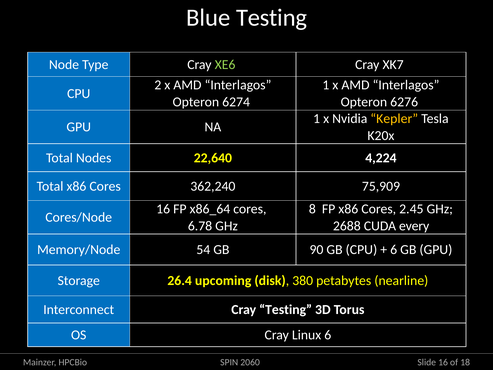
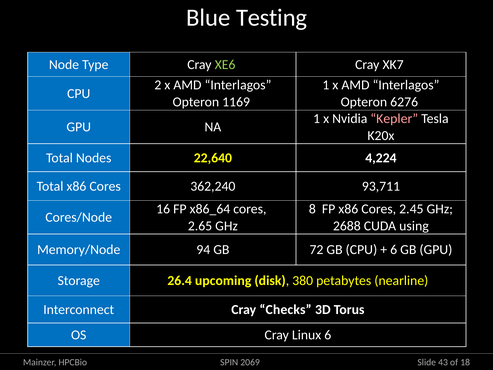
6274: 6274 -> 1169 (236, 102)
Kepler colour: yellow -> pink (394, 119)
75,909: 75,909 -> 93,711 (381, 186)
6.78: 6.78 -> 2.65 (200, 226)
every: every -> using (414, 226)
54: 54 -> 94 (203, 250)
90: 90 -> 72 (316, 250)
Cray Testing: Testing -> Checks (286, 309)
2060: 2060 -> 2069 (250, 362)
Slide 16: 16 -> 43 (443, 362)
